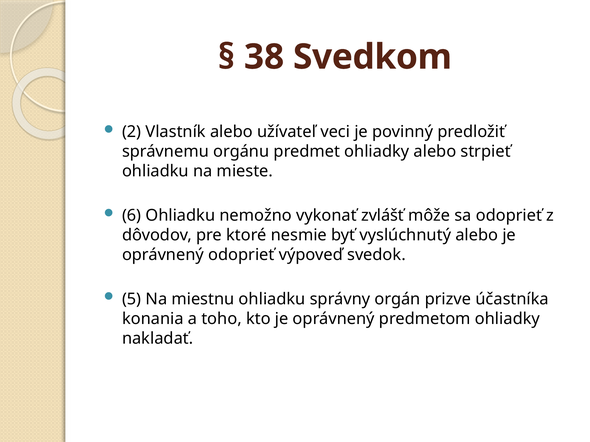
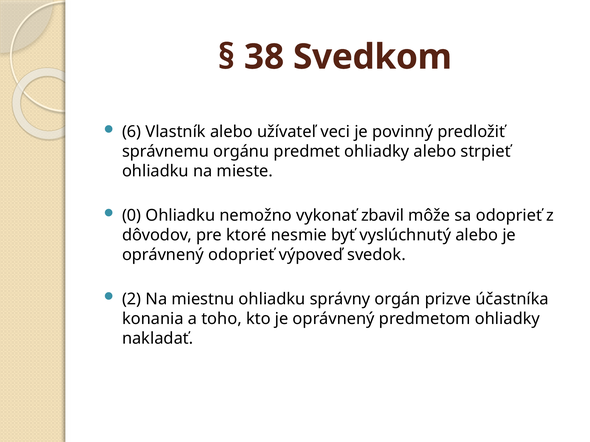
2: 2 -> 6 (132, 132)
6: 6 -> 0 (132, 216)
zvlášť: zvlášť -> zbavil (383, 216)
5: 5 -> 2 (132, 299)
